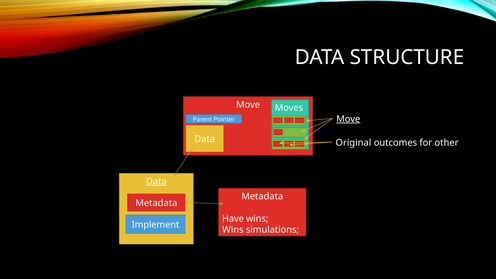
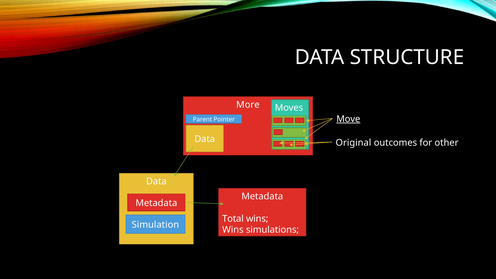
Move: Move -> More (248, 105)
Data underline: present -> none (156, 181)
Have: Have -> Total (233, 219)
Implement: Implement -> Simulation (155, 225)
